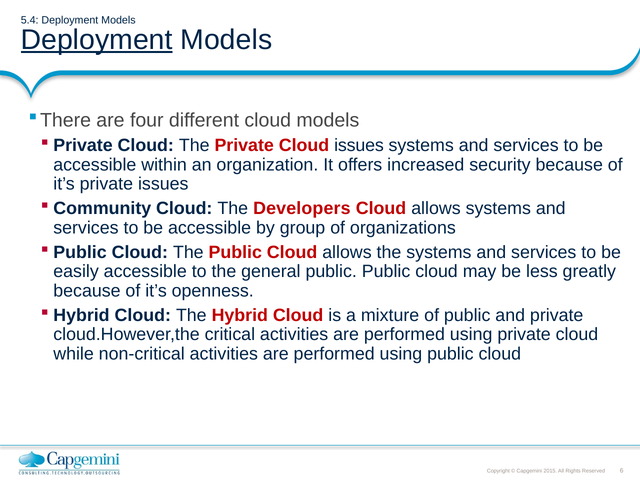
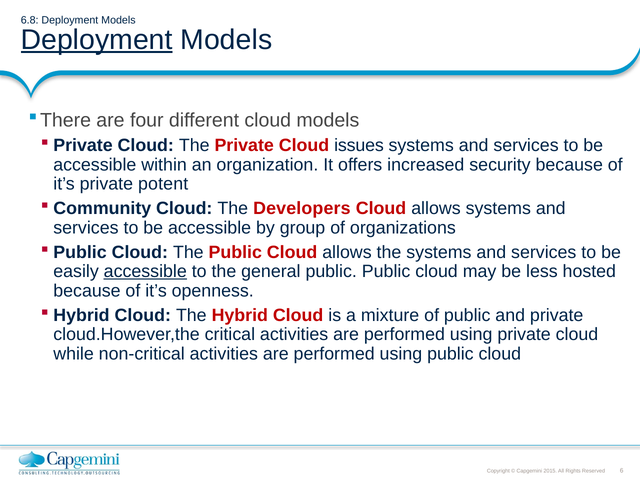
5.4: 5.4 -> 6.8 (30, 20)
private issues: issues -> potent (163, 184)
accessible underline: none -> present (145, 271)
greatly: greatly -> hosted (589, 271)
